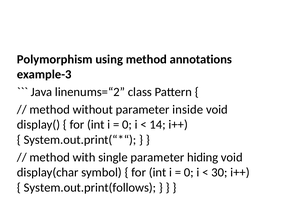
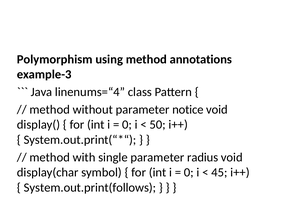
linenums=“2: linenums=“2 -> linenums=“4 (90, 92)
inside: inside -> notice (188, 110)
14: 14 -> 50 (158, 125)
hiding: hiding -> radius (203, 158)
30: 30 -> 45 (219, 173)
